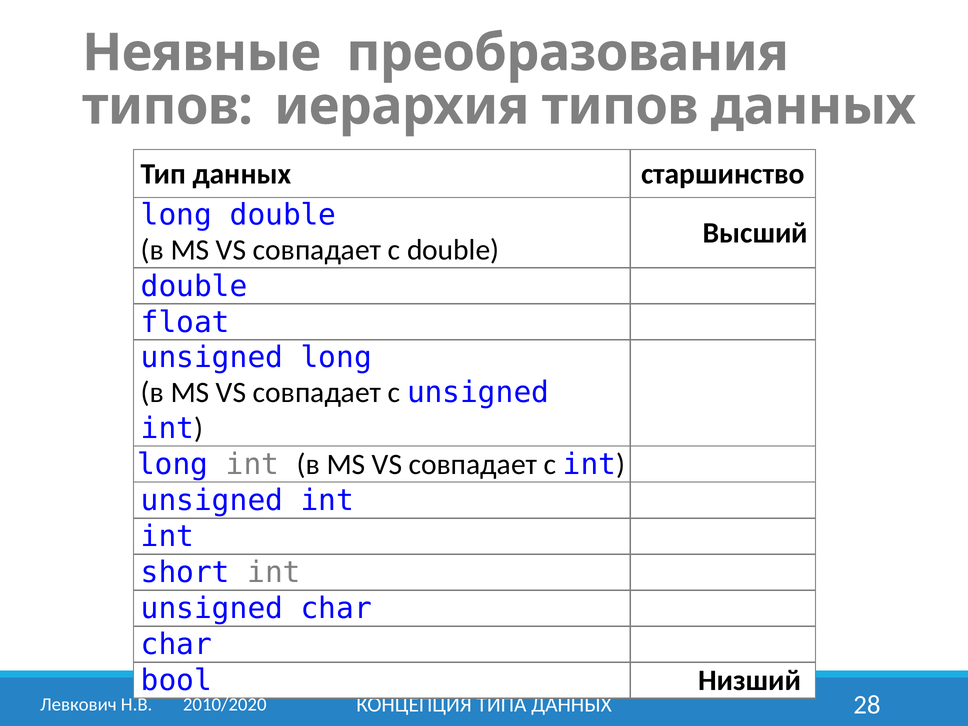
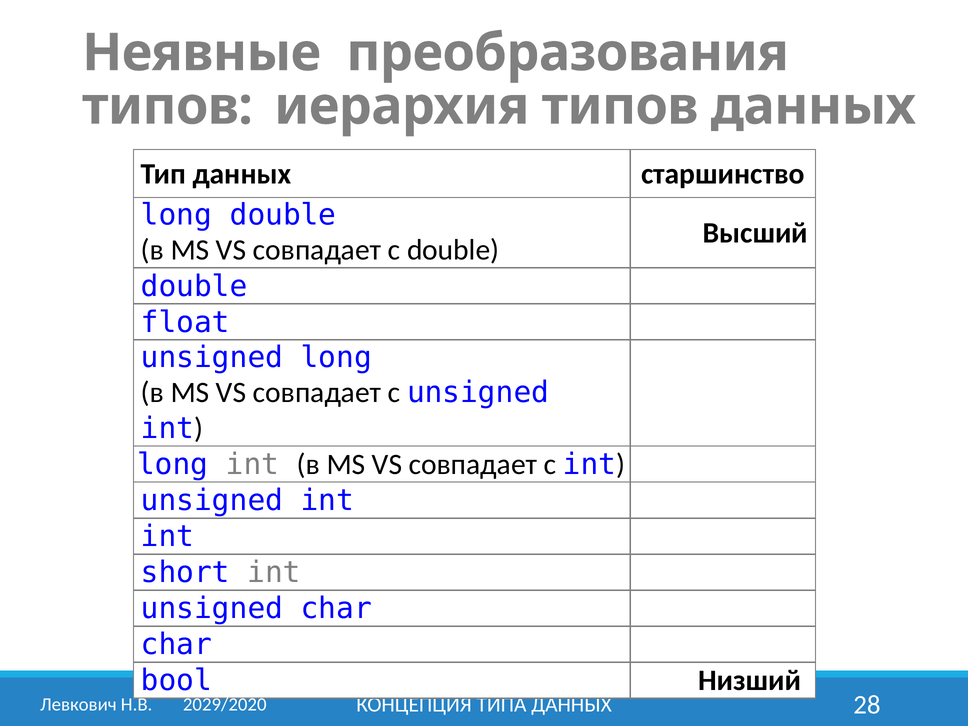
2010/2020: 2010/2020 -> 2029/2020 (225, 704)
